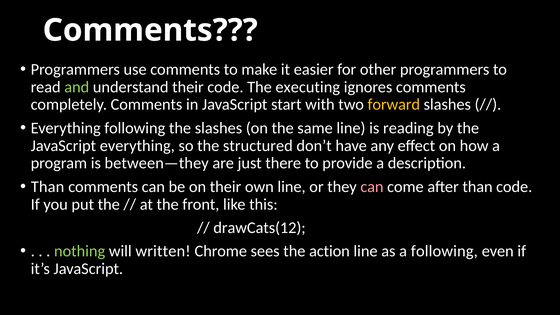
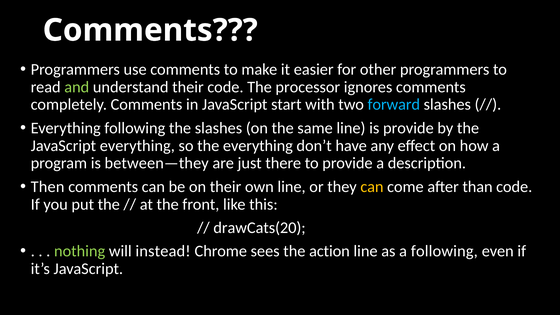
executing: executing -> processor (308, 87)
forward colour: yellow -> light blue (394, 105)
is reading: reading -> provide (408, 128)
the structured: structured -> everything (258, 146)
Than: Than -> Then (48, 187)
can colour: pink -> yellow (372, 187)
drawCats(12: drawCats(12 -> drawCats(20 (260, 228)
written: written -> instead (163, 251)
